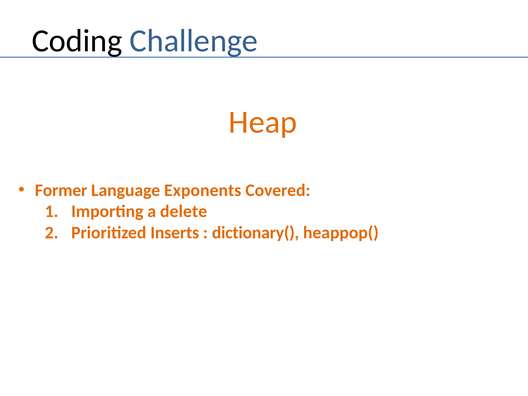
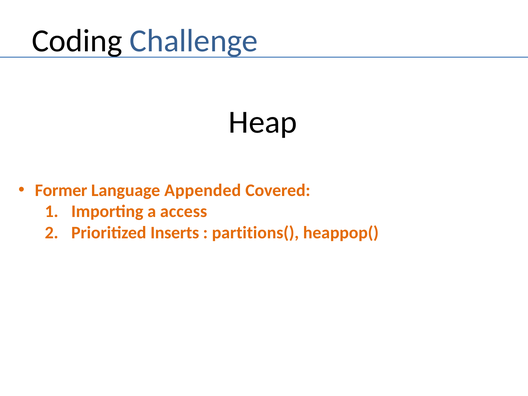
Heap colour: orange -> black (263, 122)
Exponents: Exponents -> Appended (203, 190)
delete: delete -> access (184, 212)
dictionary(: dictionary( -> partitions( (255, 233)
